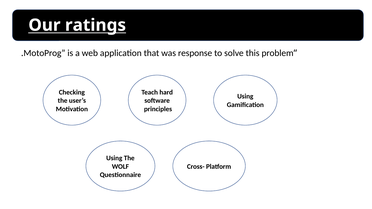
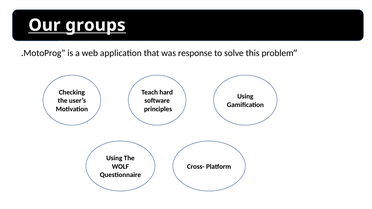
ratings: ratings -> groups (95, 25)
